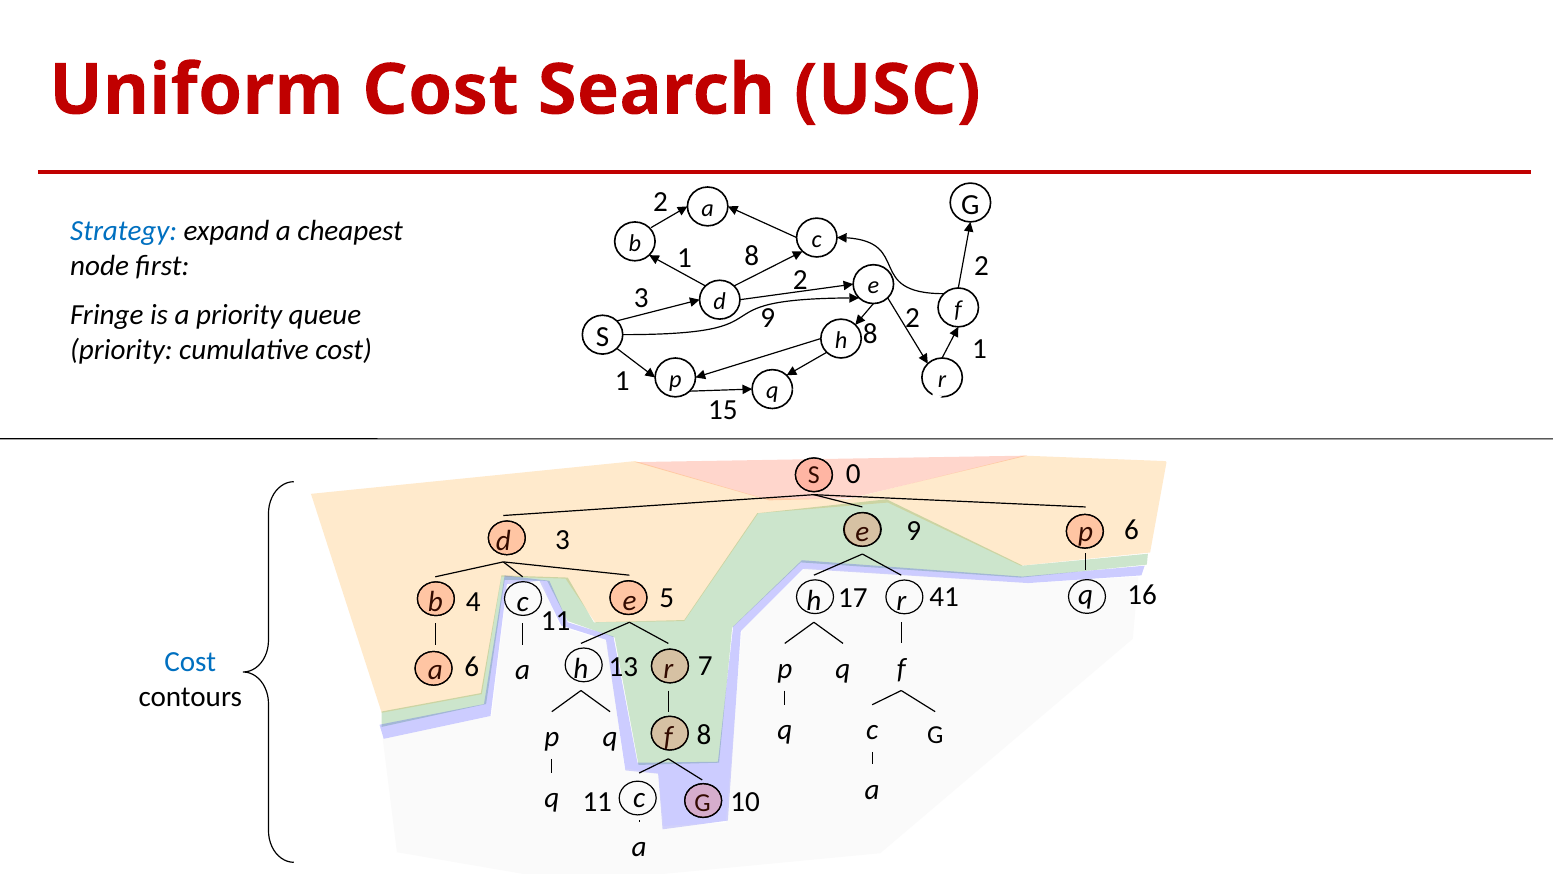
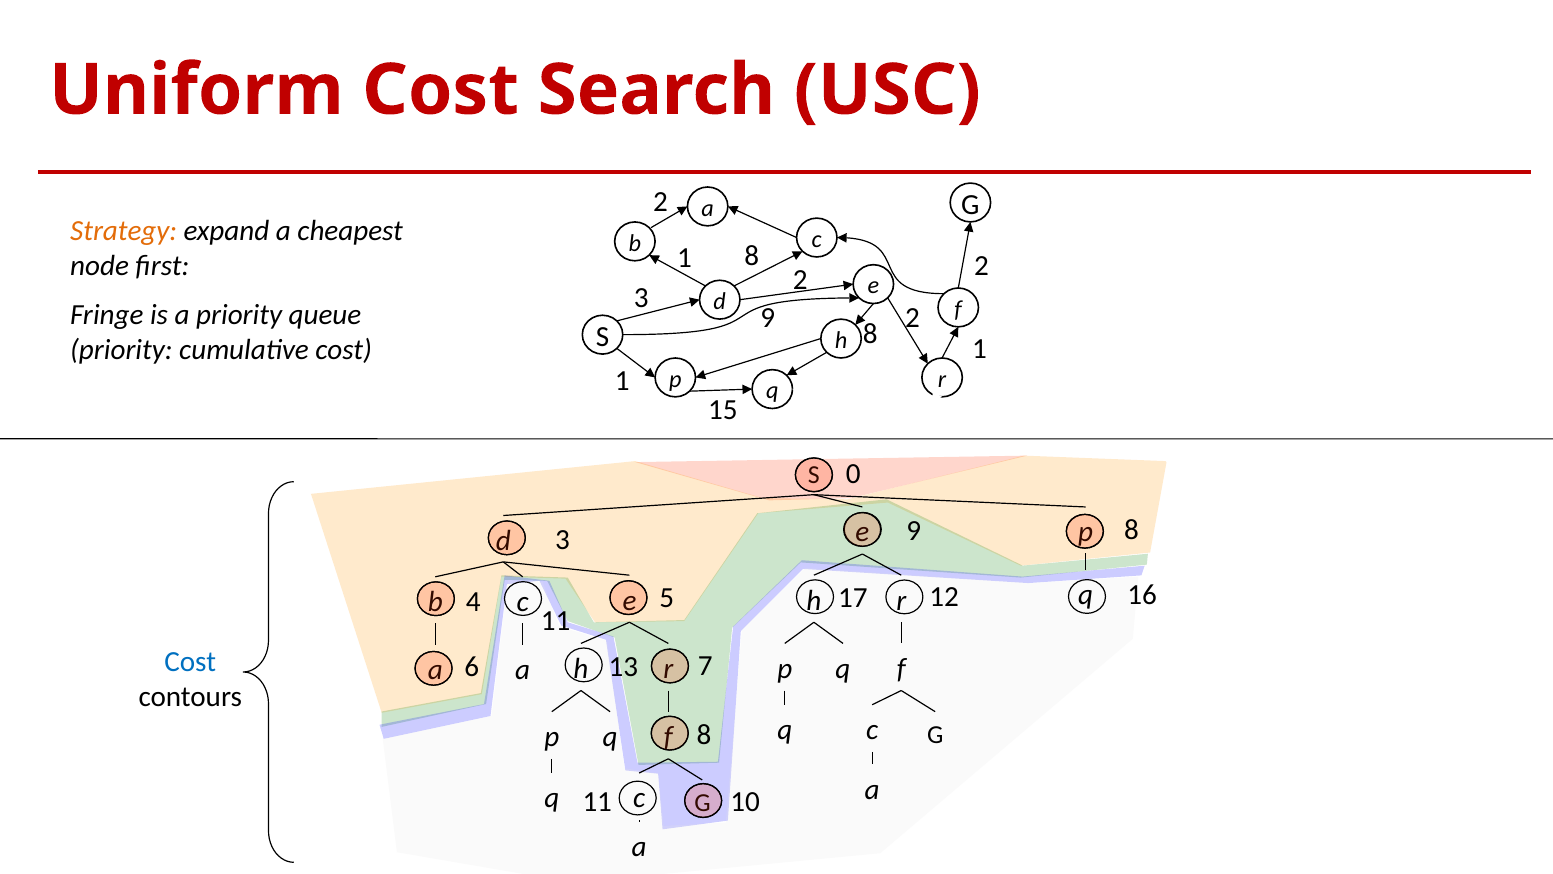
Strategy colour: blue -> orange (124, 231)
9 6: 6 -> 8 (1132, 530)
41: 41 -> 12 (944, 596)
